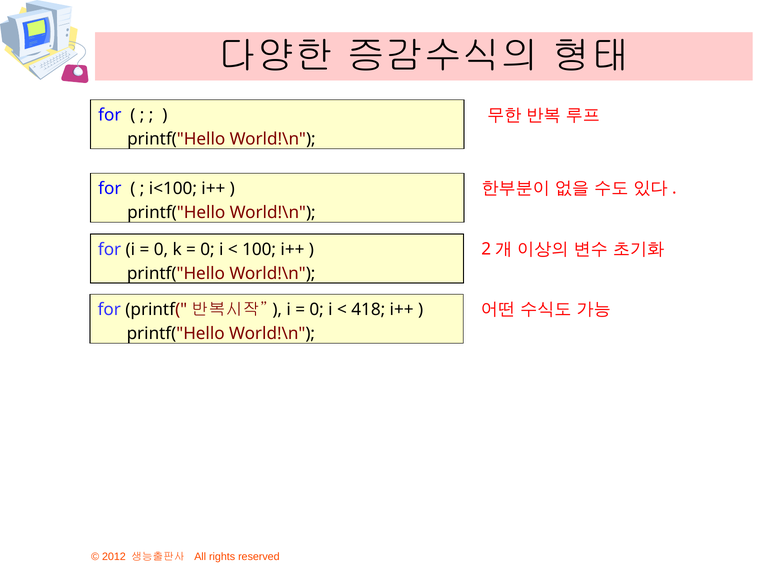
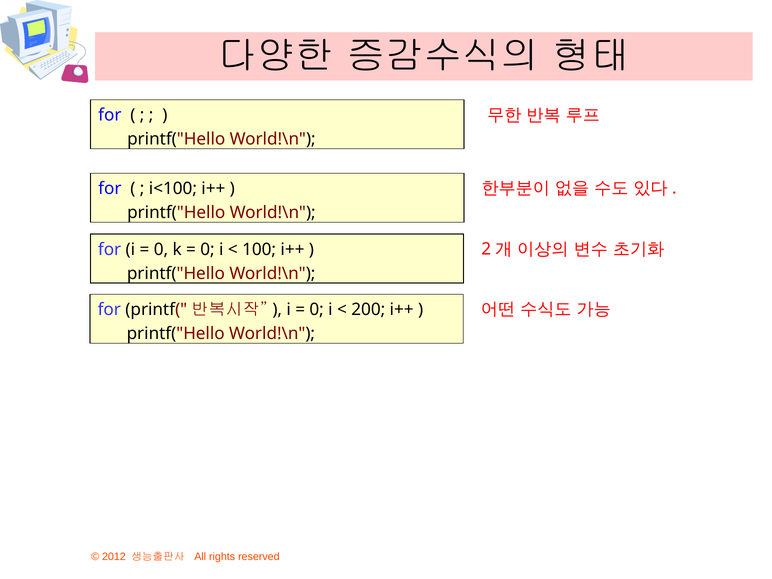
418: 418 -> 200 (368, 309)
